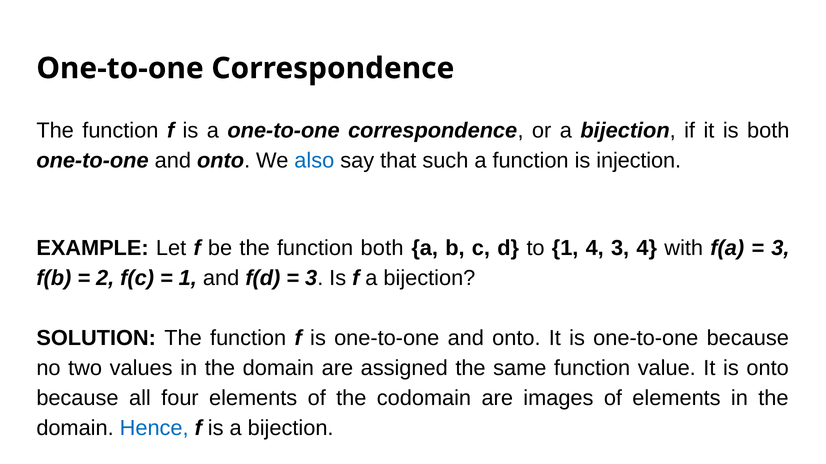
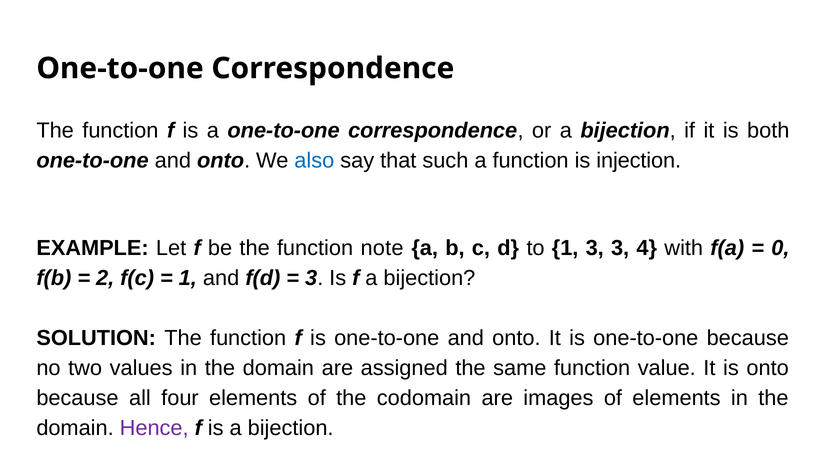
function both: both -> note (382, 248)
1 4: 4 -> 3 (595, 248)
3: 3 -> 0 (780, 248)
Hence colour: blue -> purple (154, 428)
